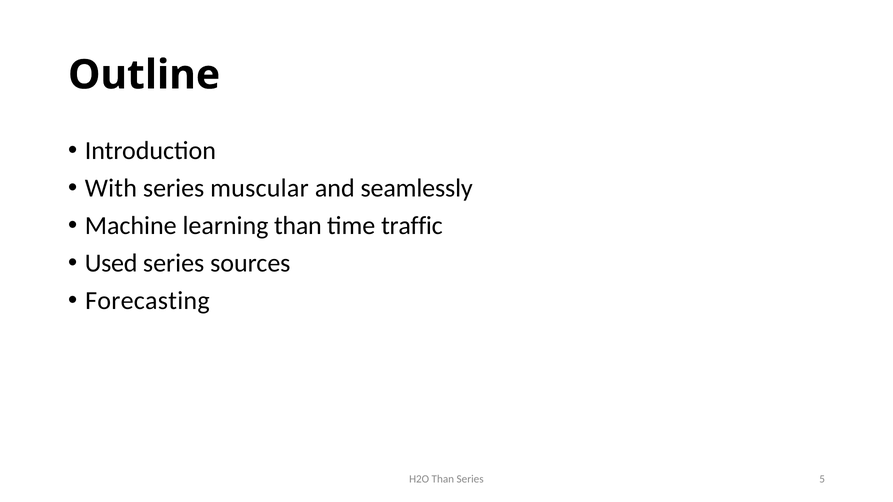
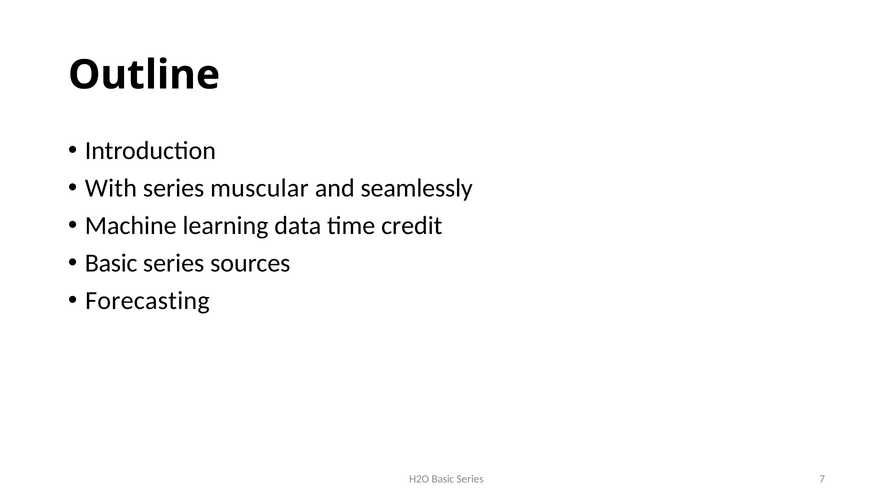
learning than: than -> data (298, 226)
traffic: traffic -> credit (412, 226)
Used: Used -> Basic (111, 263)
H2O Than: Than -> Basic (443, 480)
5: 5 -> 7 (822, 480)
